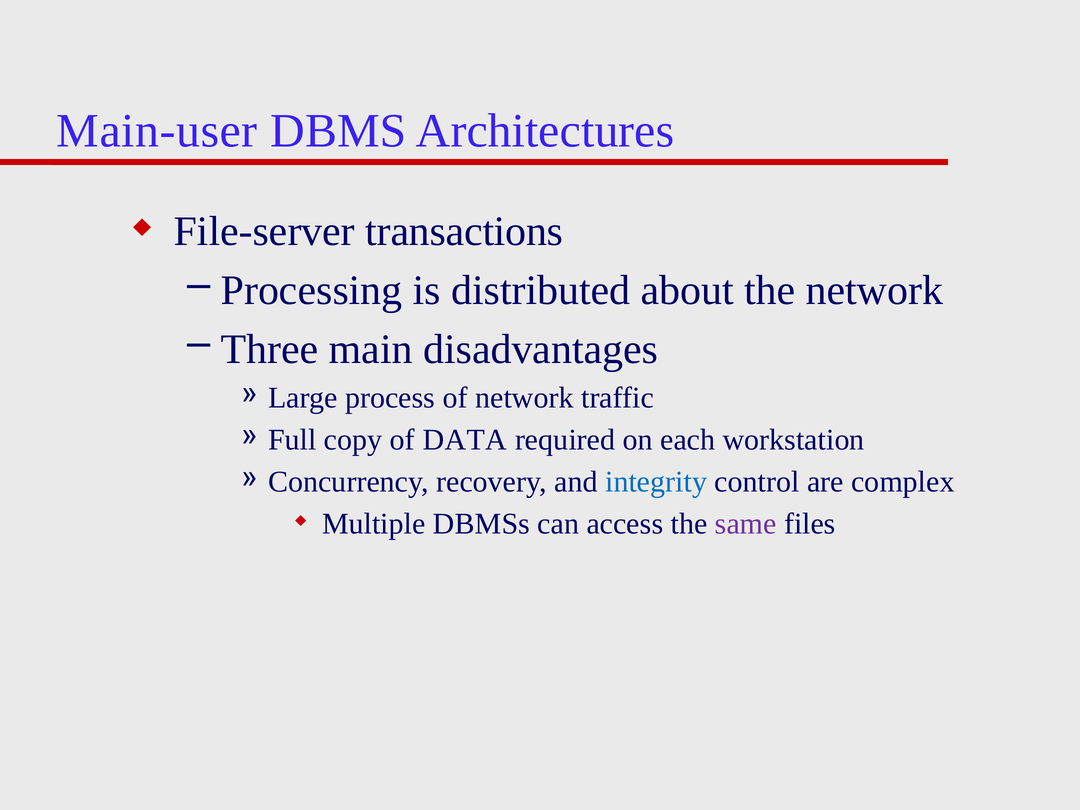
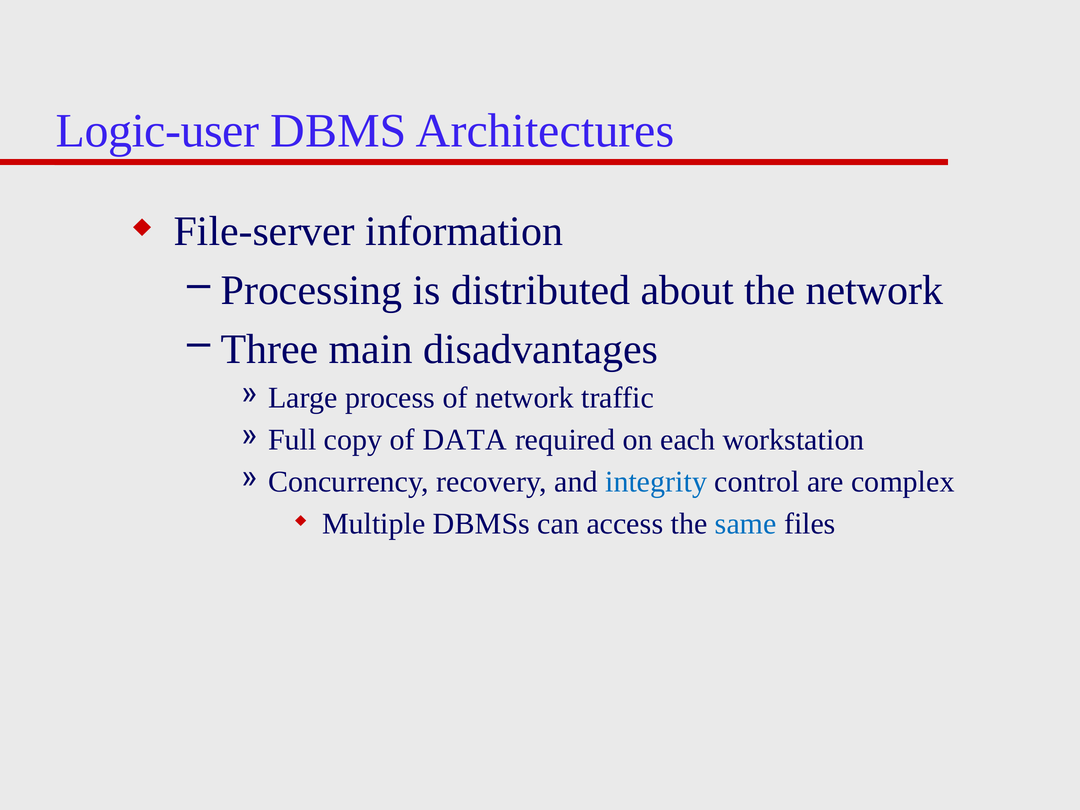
Main-user: Main-user -> Logic-user (157, 131)
transactions: transactions -> information (464, 232)
same colour: purple -> blue (746, 524)
